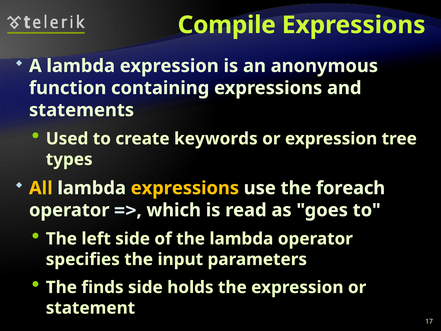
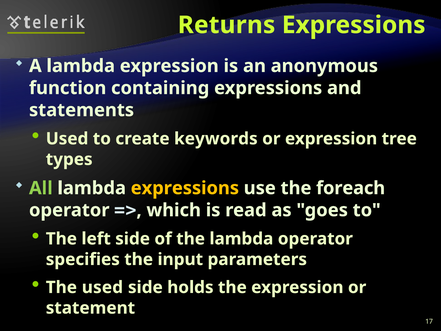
Compile: Compile -> Returns (227, 25)
All colour: yellow -> light green (41, 188)
The finds: finds -> used (102, 287)
